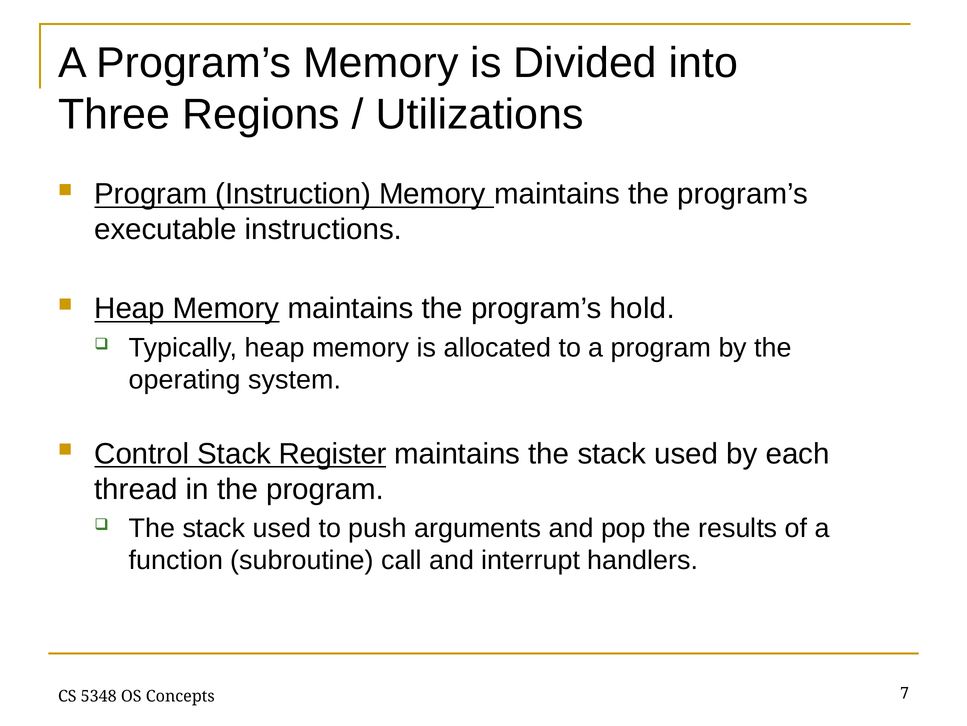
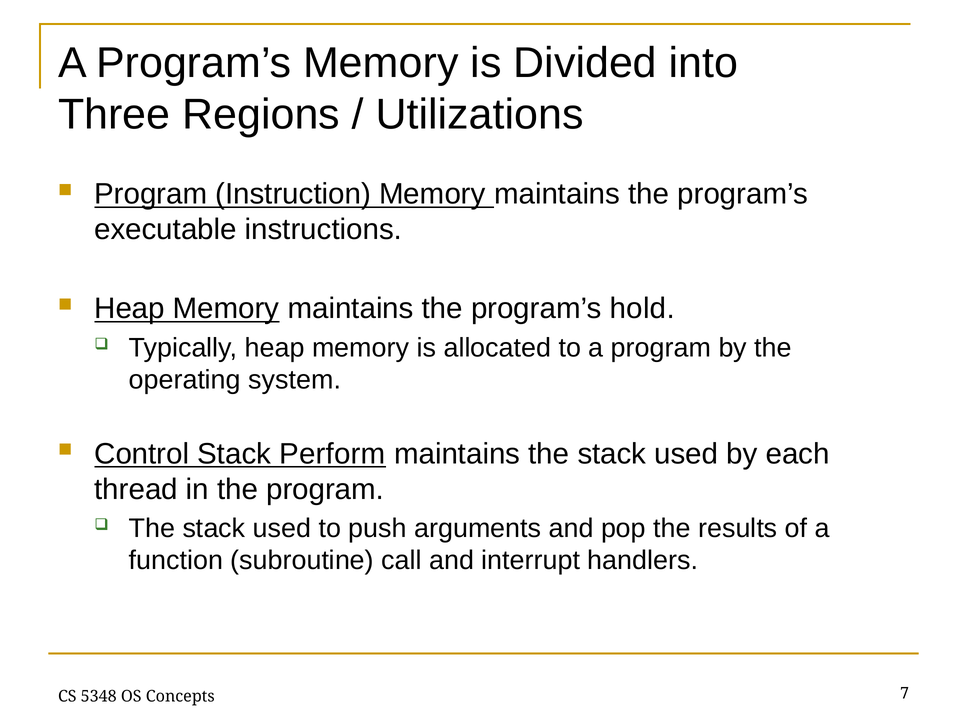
Register: Register -> Perform (332, 453)
